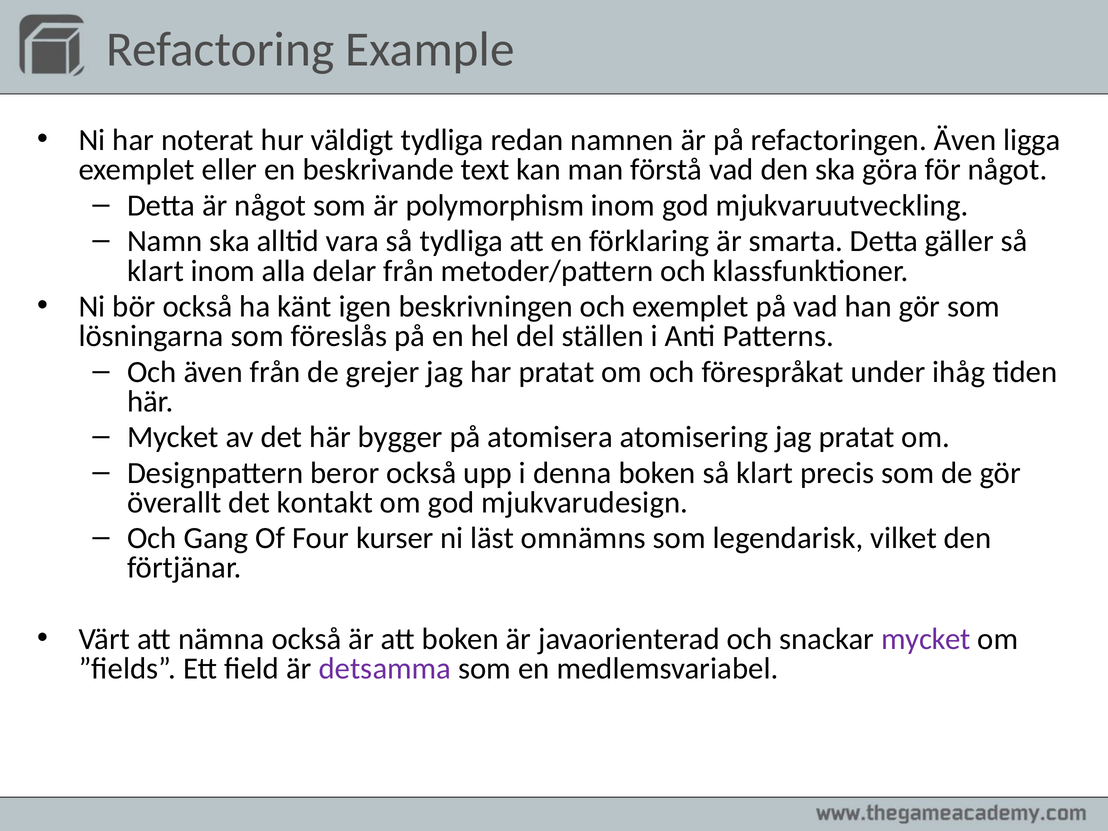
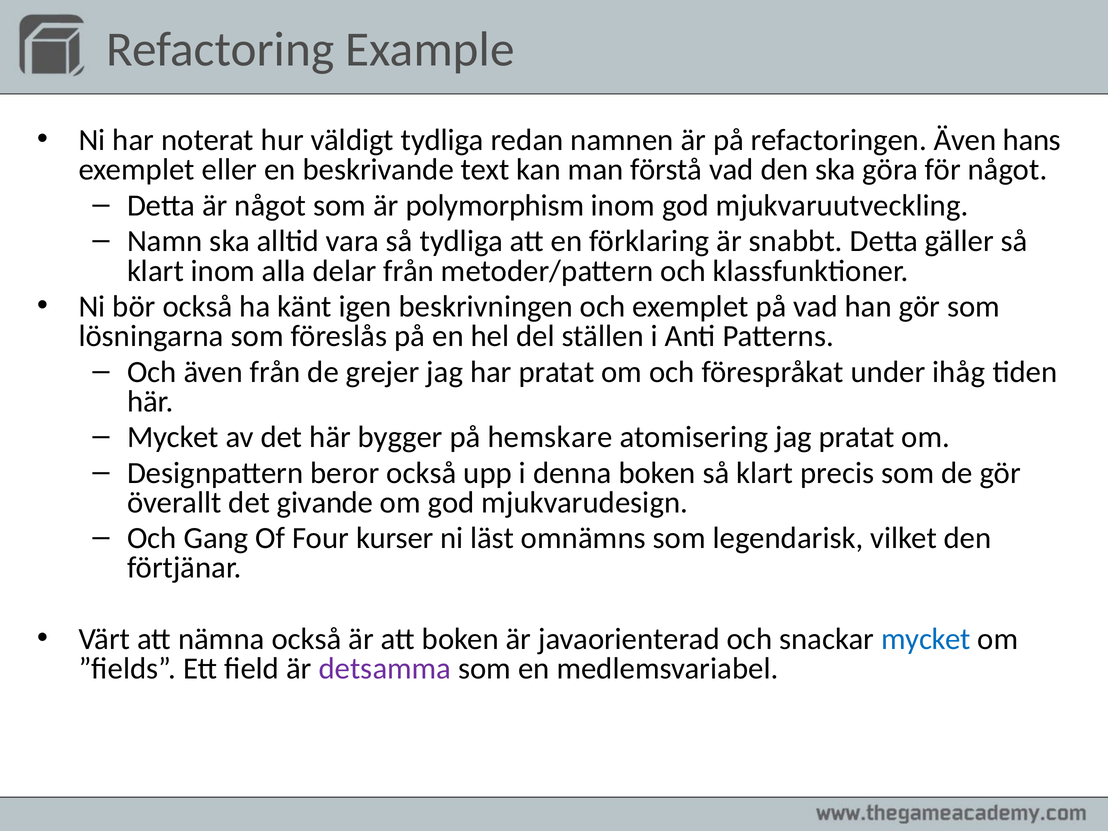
ligga: ligga -> hans (1032, 140)
smarta: smarta -> snabbt (796, 241)
atomisera: atomisera -> hemskare (550, 437)
kontakt: kontakt -> givande (325, 502)
mycket colour: purple -> blue (926, 639)
